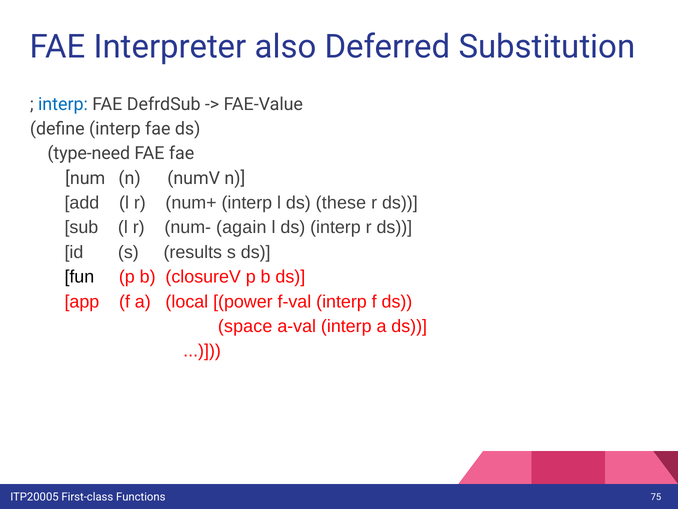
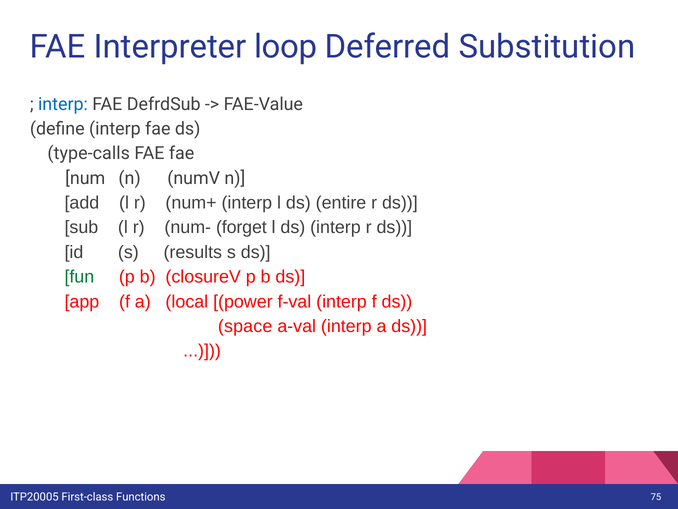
also: also -> loop (286, 47)
type-need: type-need -> type-calls (89, 153)
these: these -> entire (341, 203)
again: again -> forget (241, 227)
fun colour: black -> green (79, 277)
